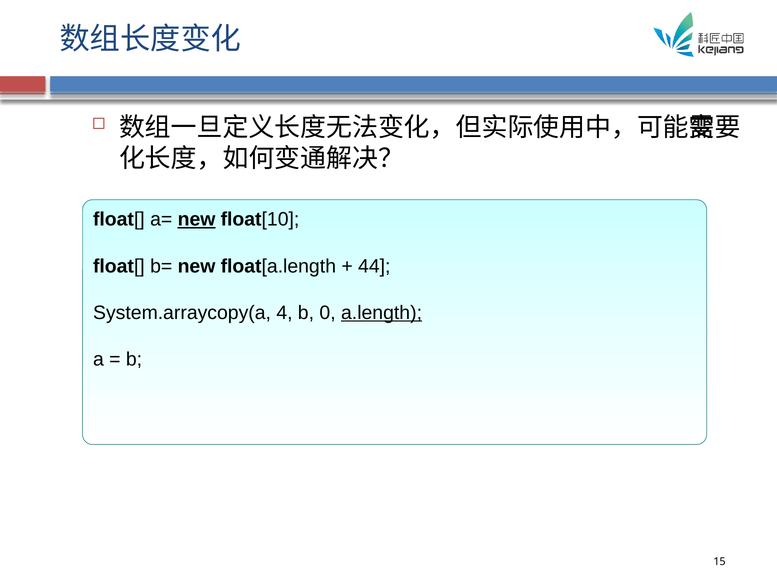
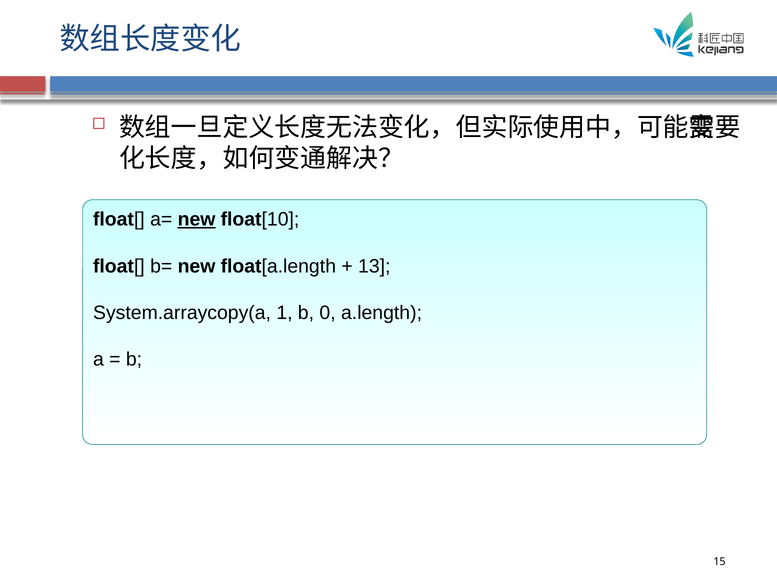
44: 44 -> 13 (374, 266)
4: 4 -> 1 (284, 313)
a.length underline: present -> none (382, 313)
